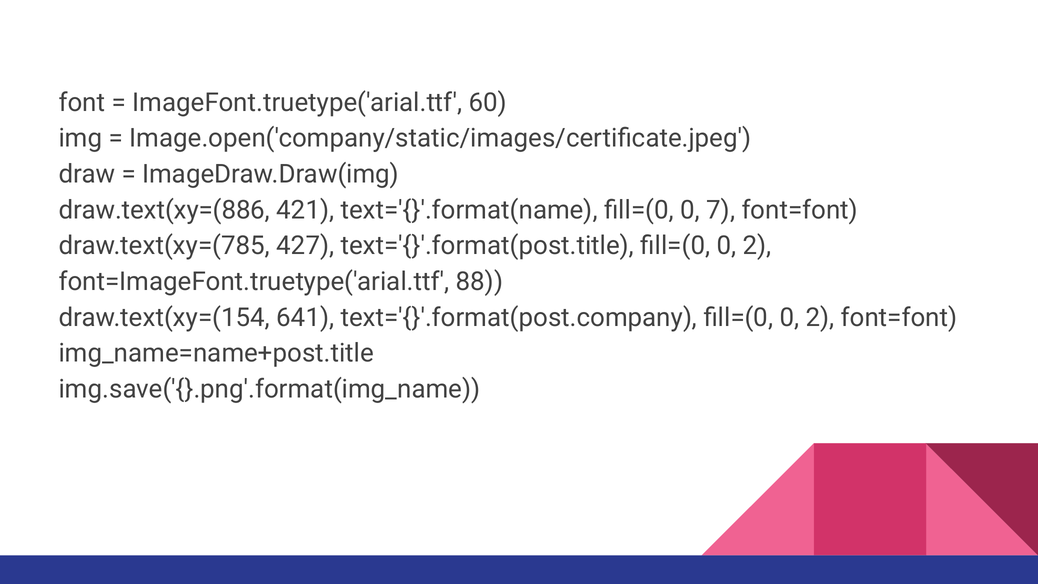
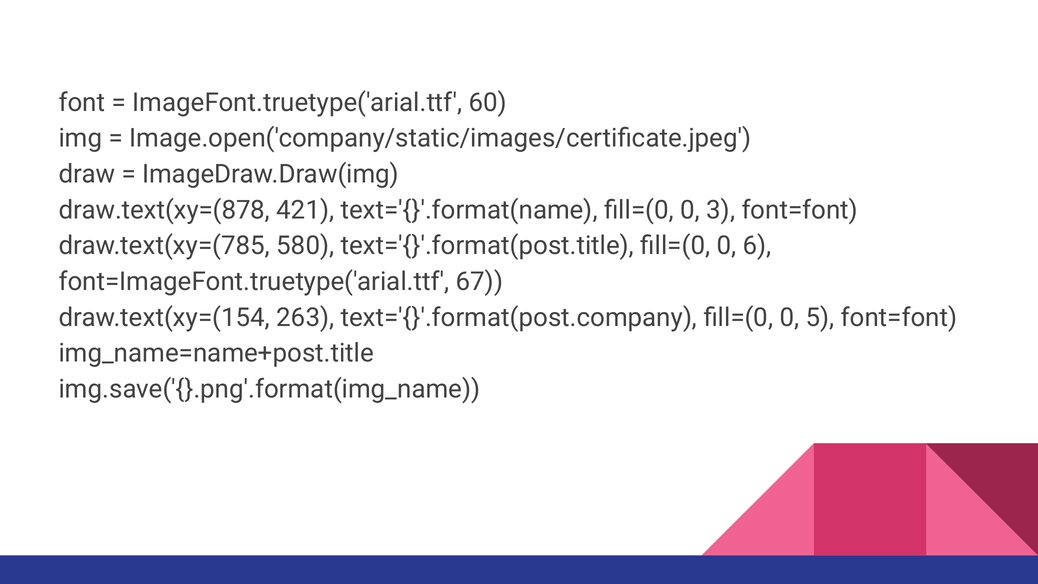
draw.text(xy=(886: draw.text(xy=(886 -> draw.text(xy=(878 (164, 210)
7: 7 -> 3 (721, 210)
427: 427 -> 580 (305, 246)
text='{}'.format(post.title fill=(0 0 2: 2 -> 6 (757, 246)
88: 88 -> 67 (479, 282)
641: 641 -> 263 (305, 317)
text='{}'.format(post.company fill=(0 0 2: 2 -> 5 (820, 317)
